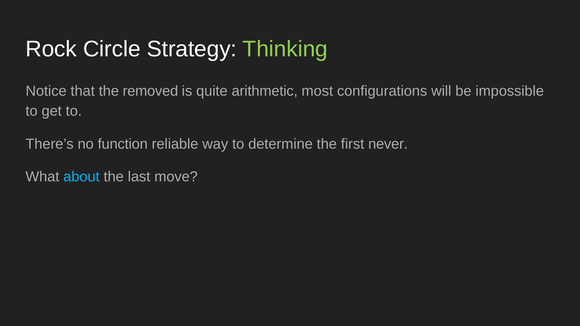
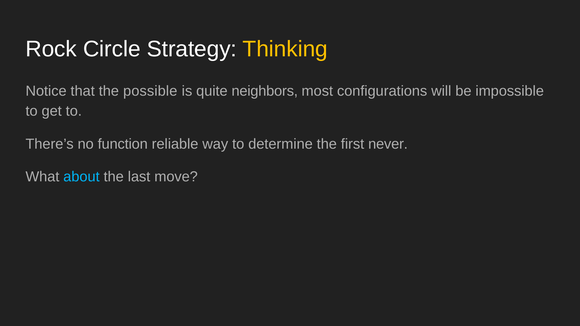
Thinking colour: light green -> yellow (285, 49)
removed: removed -> possible (150, 91)
arithmetic: arithmetic -> neighbors (265, 91)
